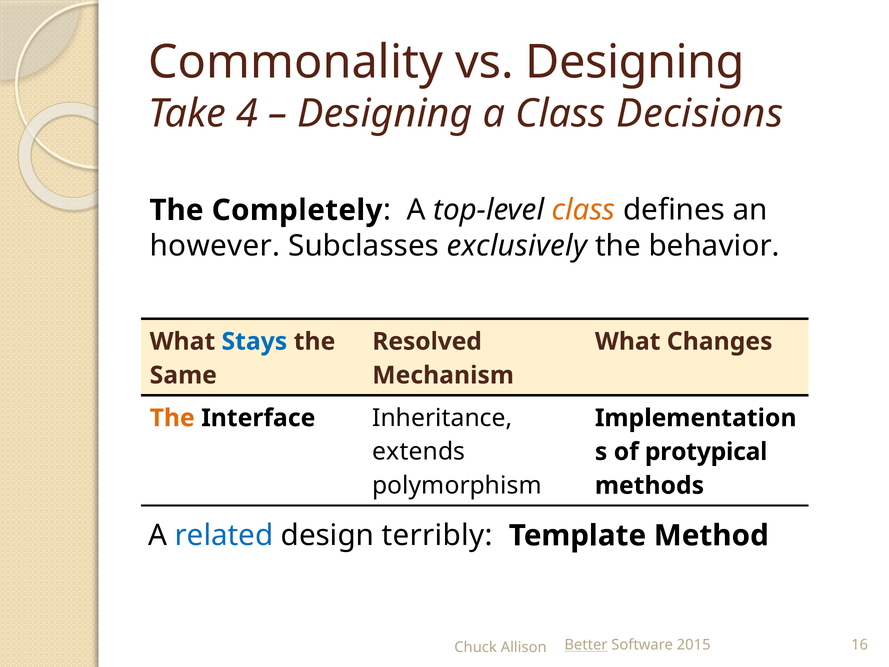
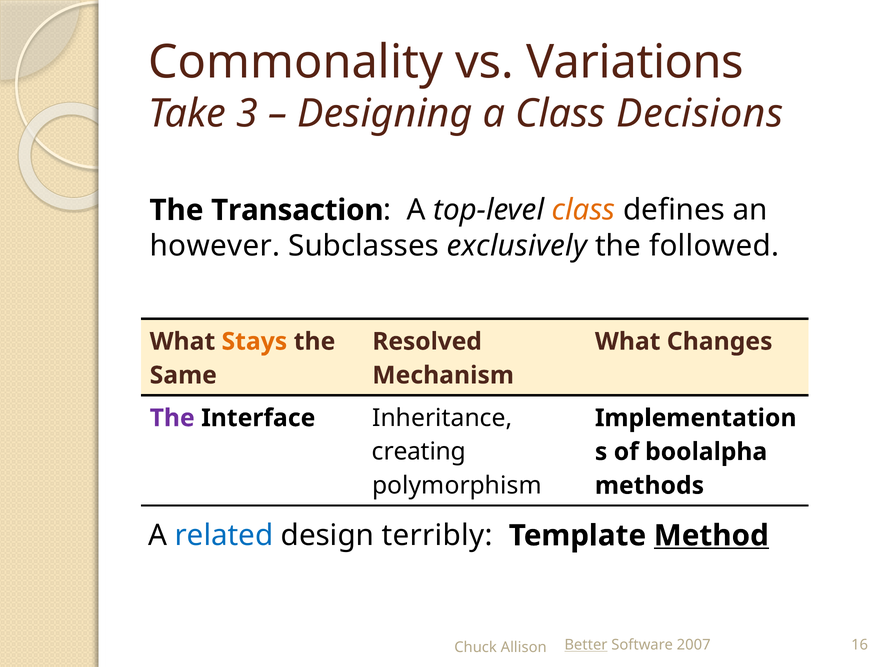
vs Designing: Designing -> Variations (635, 62)
4: 4 -> 3 (247, 114)
Completely: Completely -> Transaction (297, 210)
behavior: behavior -> followed (714, 246)
Stays colour: blue -> orange (254, 341)
The colour: orange -> purple (172, 418)
extends: extends -> creating (419, 452)
protypical: protypical -> boolalpha (706, 452)
Method underline: none -> present (711, 535)
2015: 2015 -> 2007 (694, 645)
